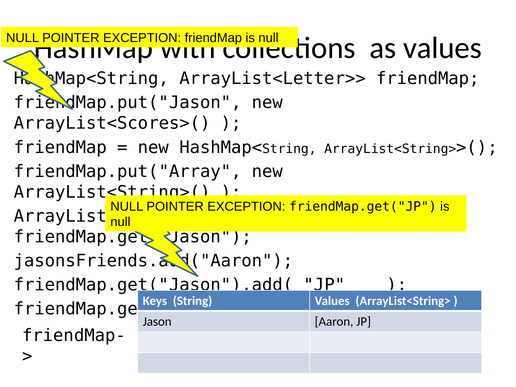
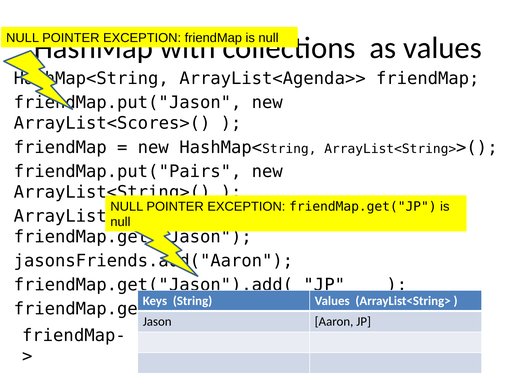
ArrayList<Letter>>: ArrayList<Letter>> -> ArrayList<Agenda>> (273, 79)
friendMap.put("Array: friendMap.put("Array -> friendMap.put("Pairs (128, 171)
